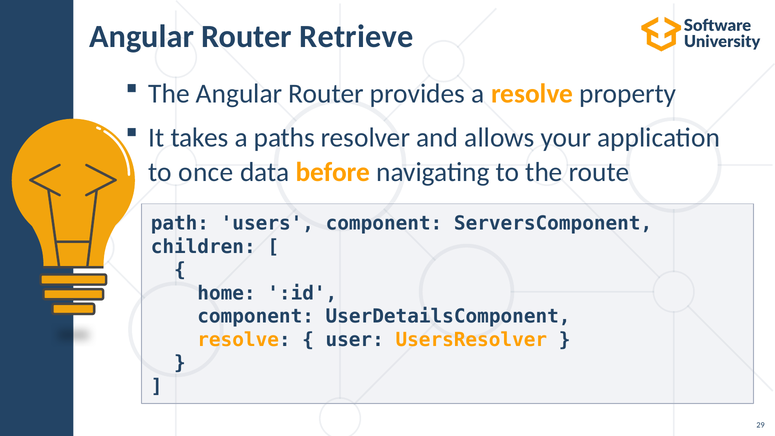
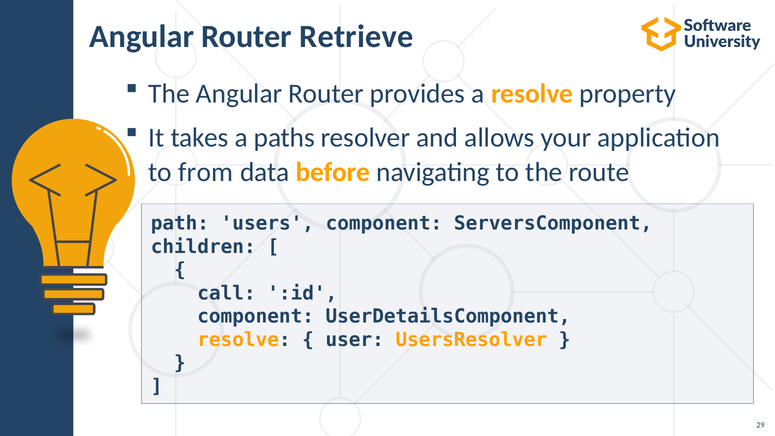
once: once -> from (206, 172)
home: home -> call (226, 293)
